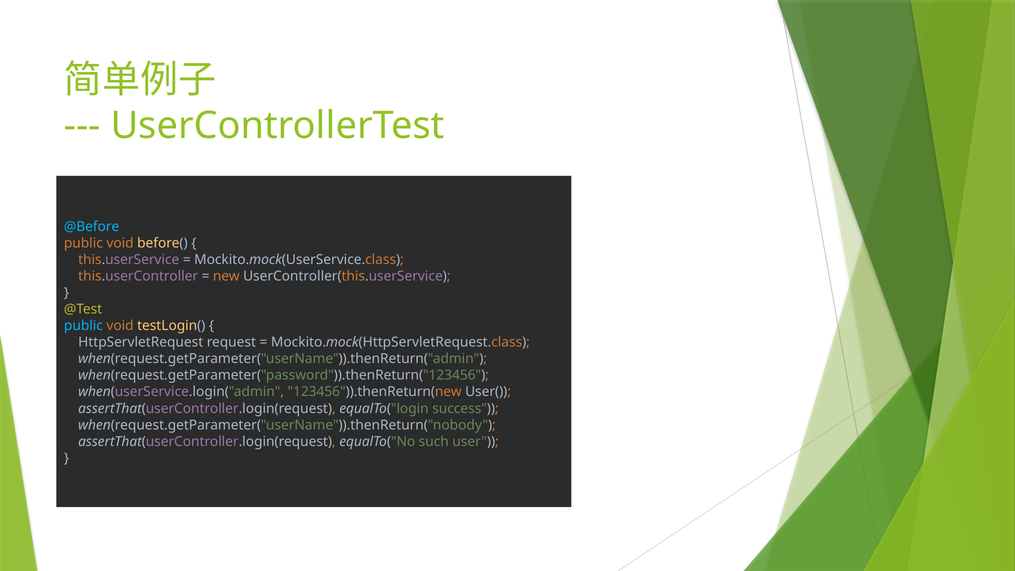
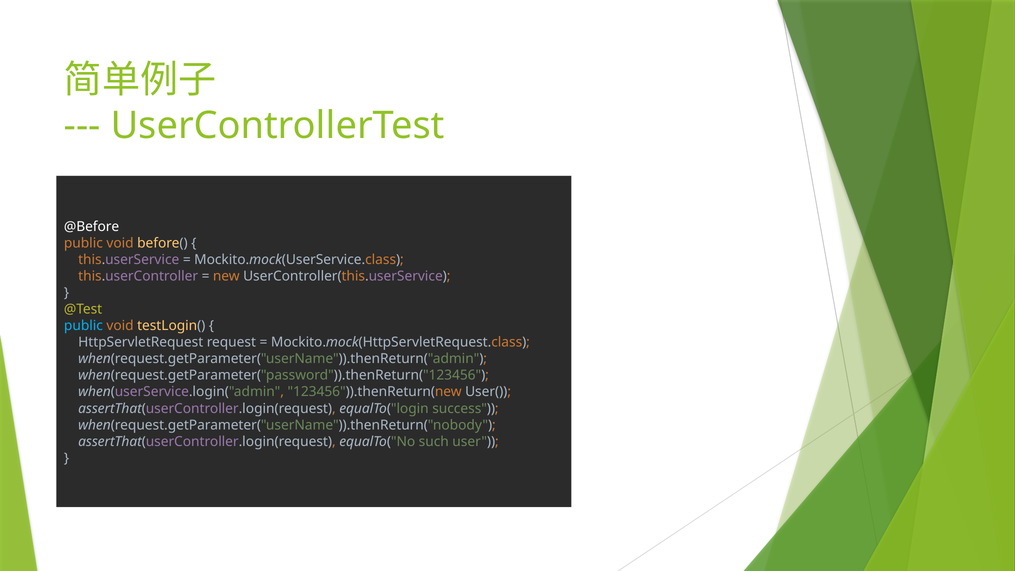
@Before colour: light blue -> white (92, 227)
